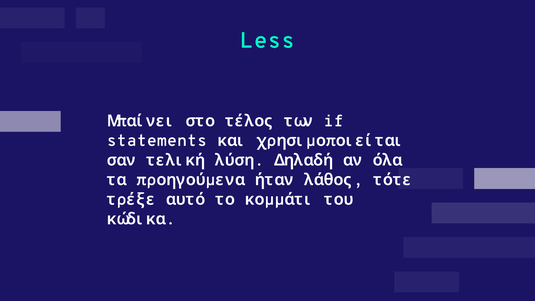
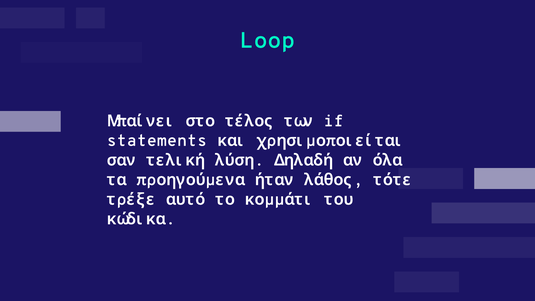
Less: Less -> Loop (267, 40)
